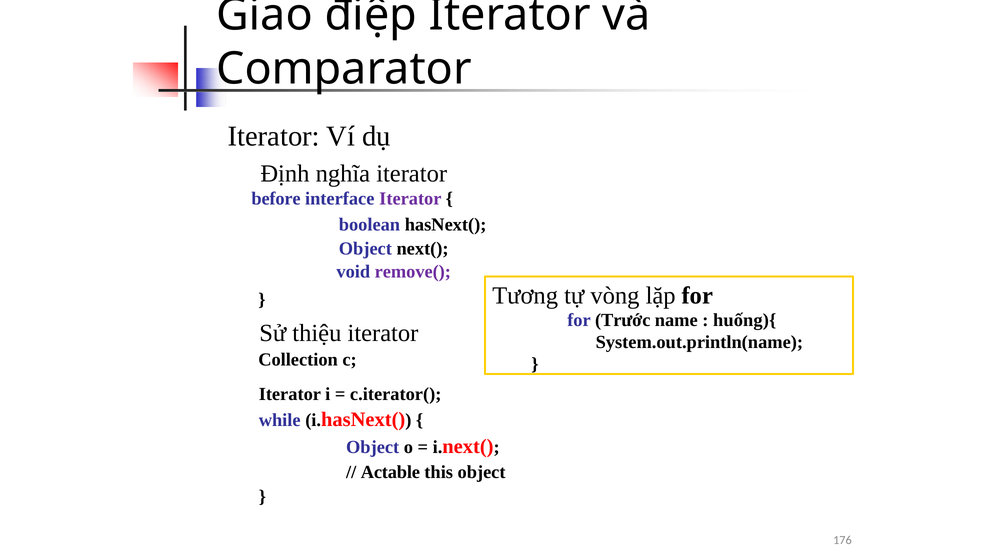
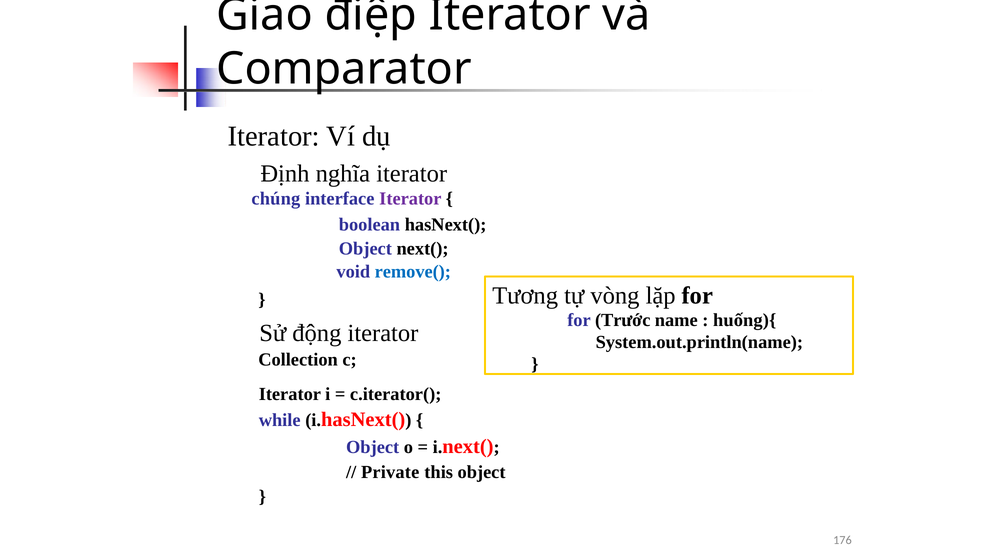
before: before -> chúng (276, 199)
remove( colour: purple -> blue (413, 271)
thiệu: thiệu -> động (317, 333)
Actable: Actable -> Private (390, 472)
